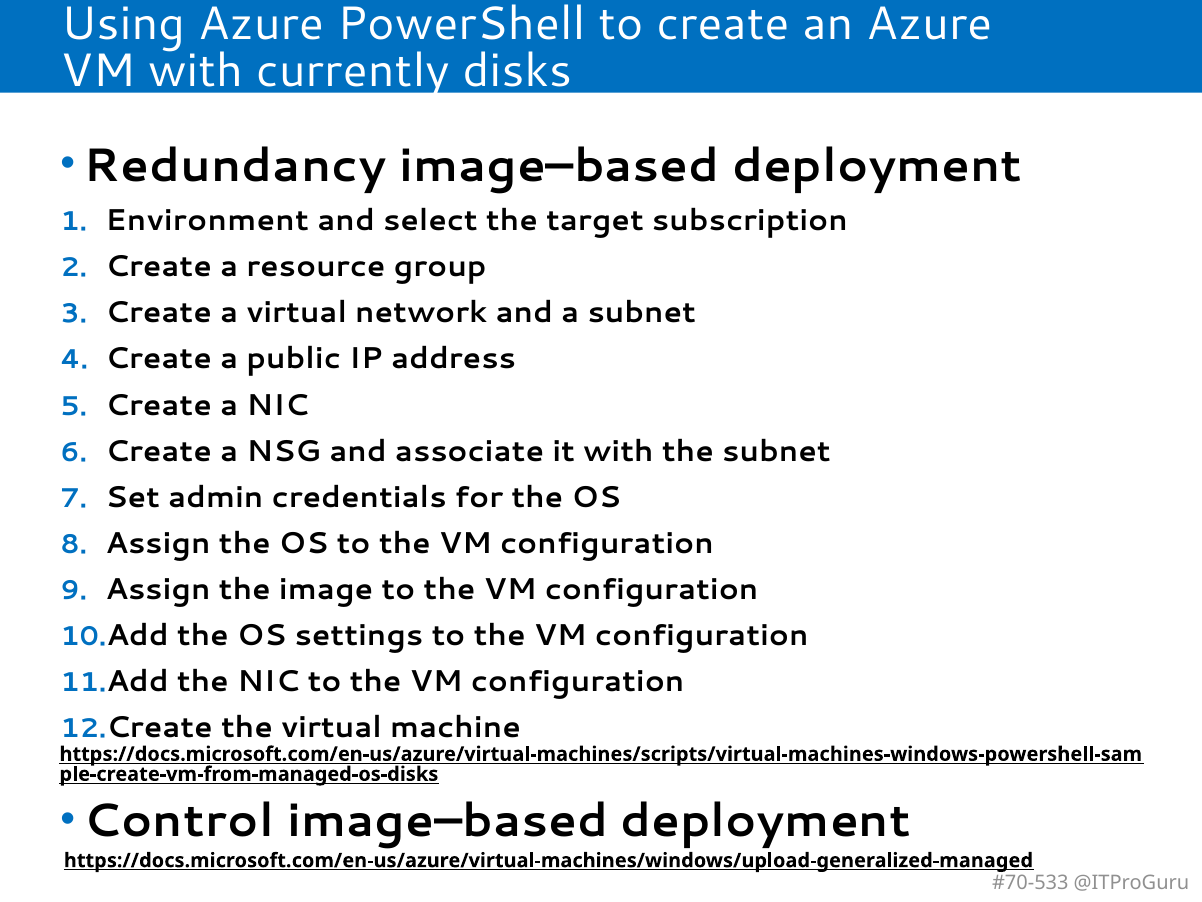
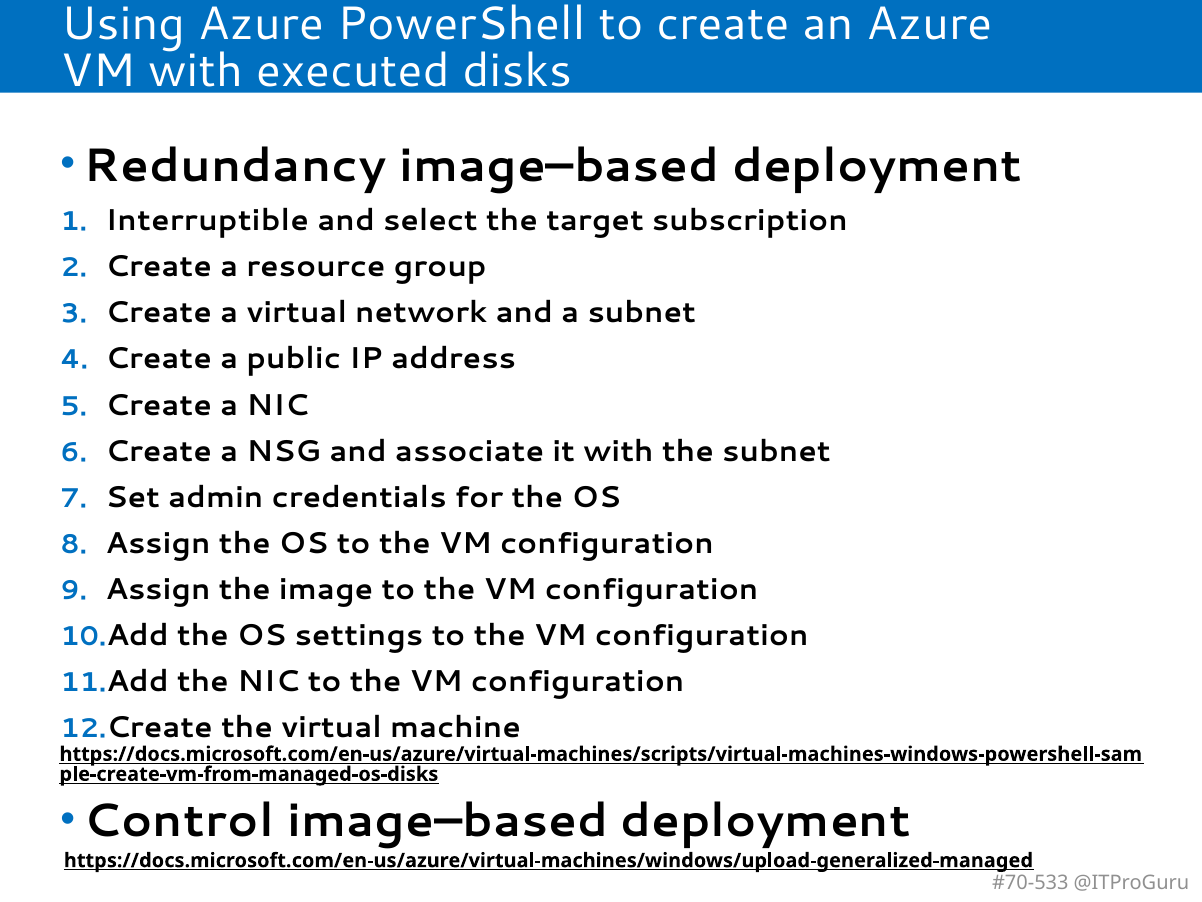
currently: currently -> executed (353, 71)
Environment: Environment -> Interruptible (207, 220)
